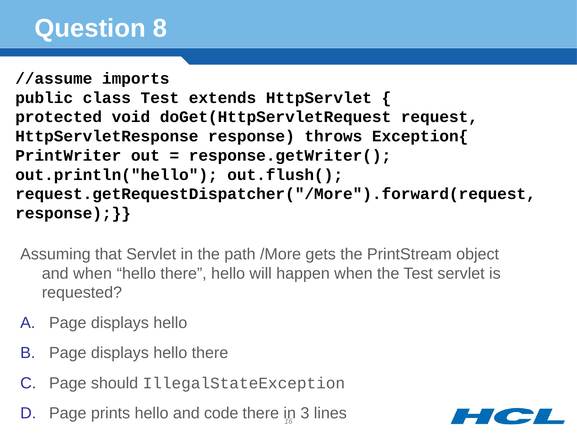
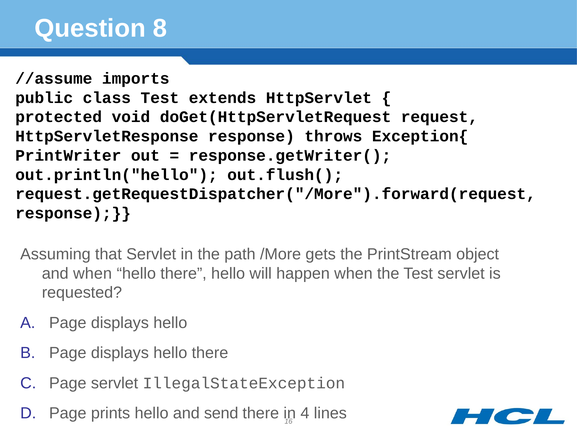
Page should: should -> servlet (115, 383)
code: code -> send (221, 413)
3: 3 -> 4 (305, 413)
